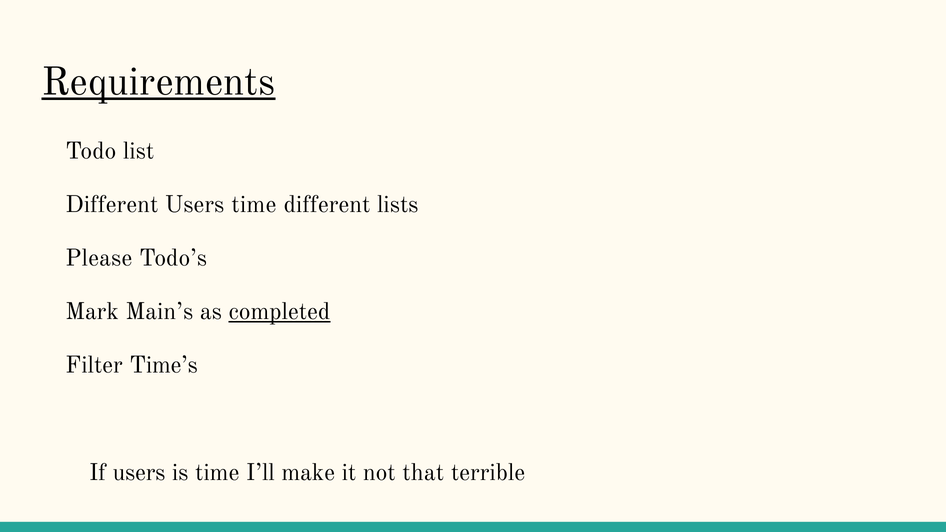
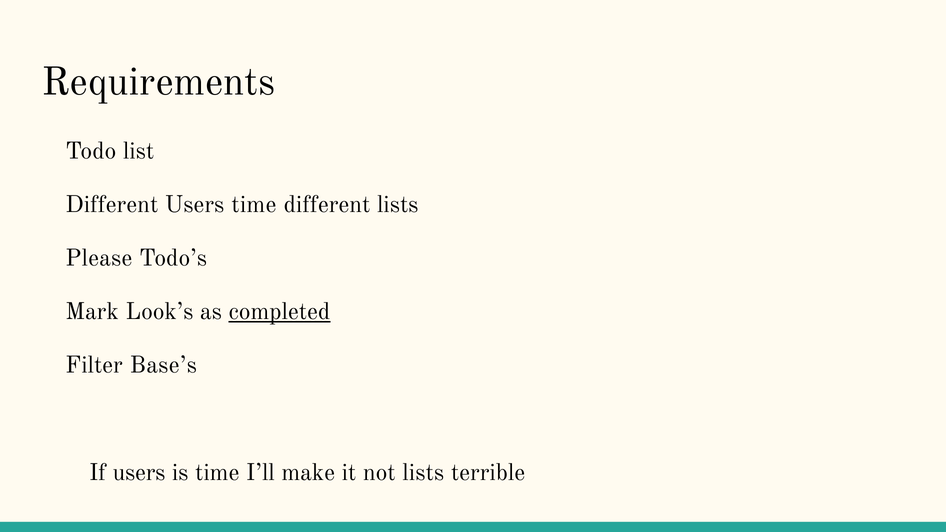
Requirements underline: present -> none (158, 82)
Main’s: Main’s -> Look’s (159, 312)
Time’s: Time’s -> Base’s (163, 365)
not that: that -> lists (423, 473)
